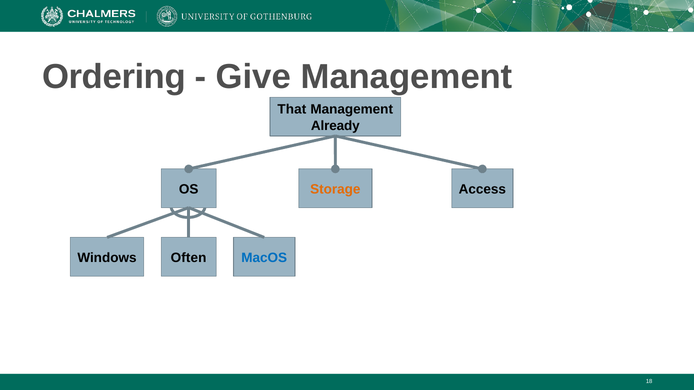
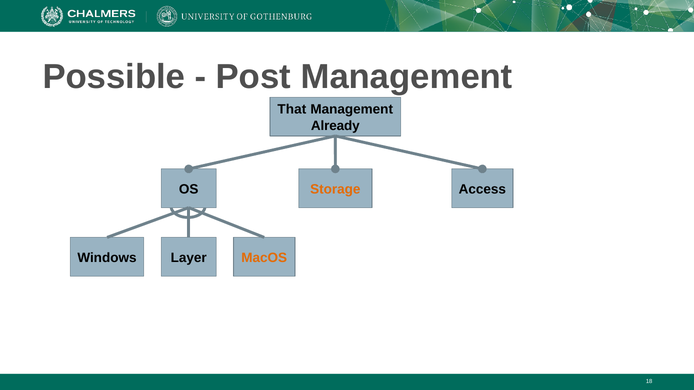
Ordering: Ordering -> Possible (114, 77)
Give: Give -> Post (253, 77)
Often: Often -> Layer (189, 258)
MacOS colour: blue -> orange (264, 258)
